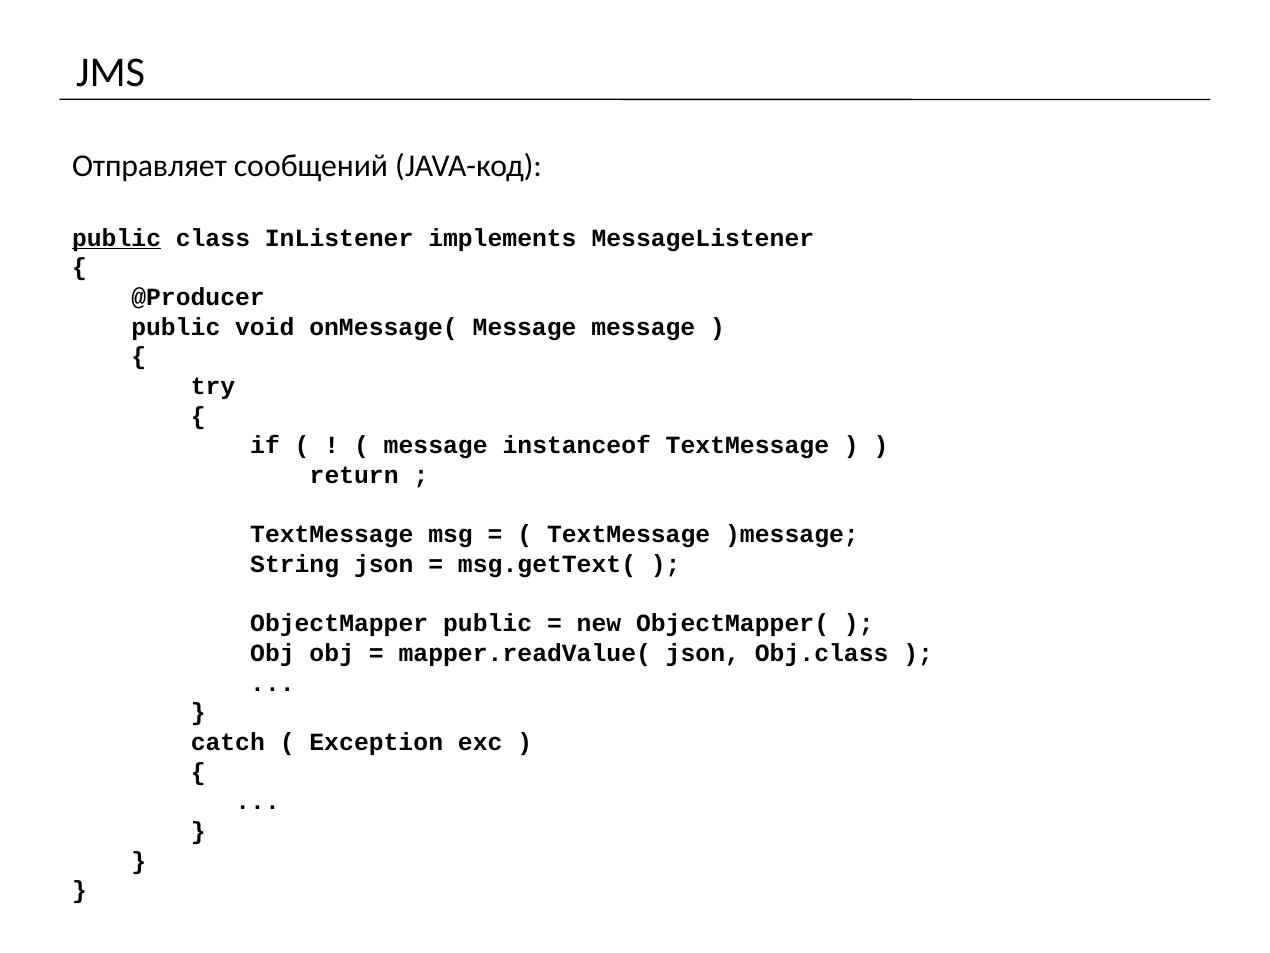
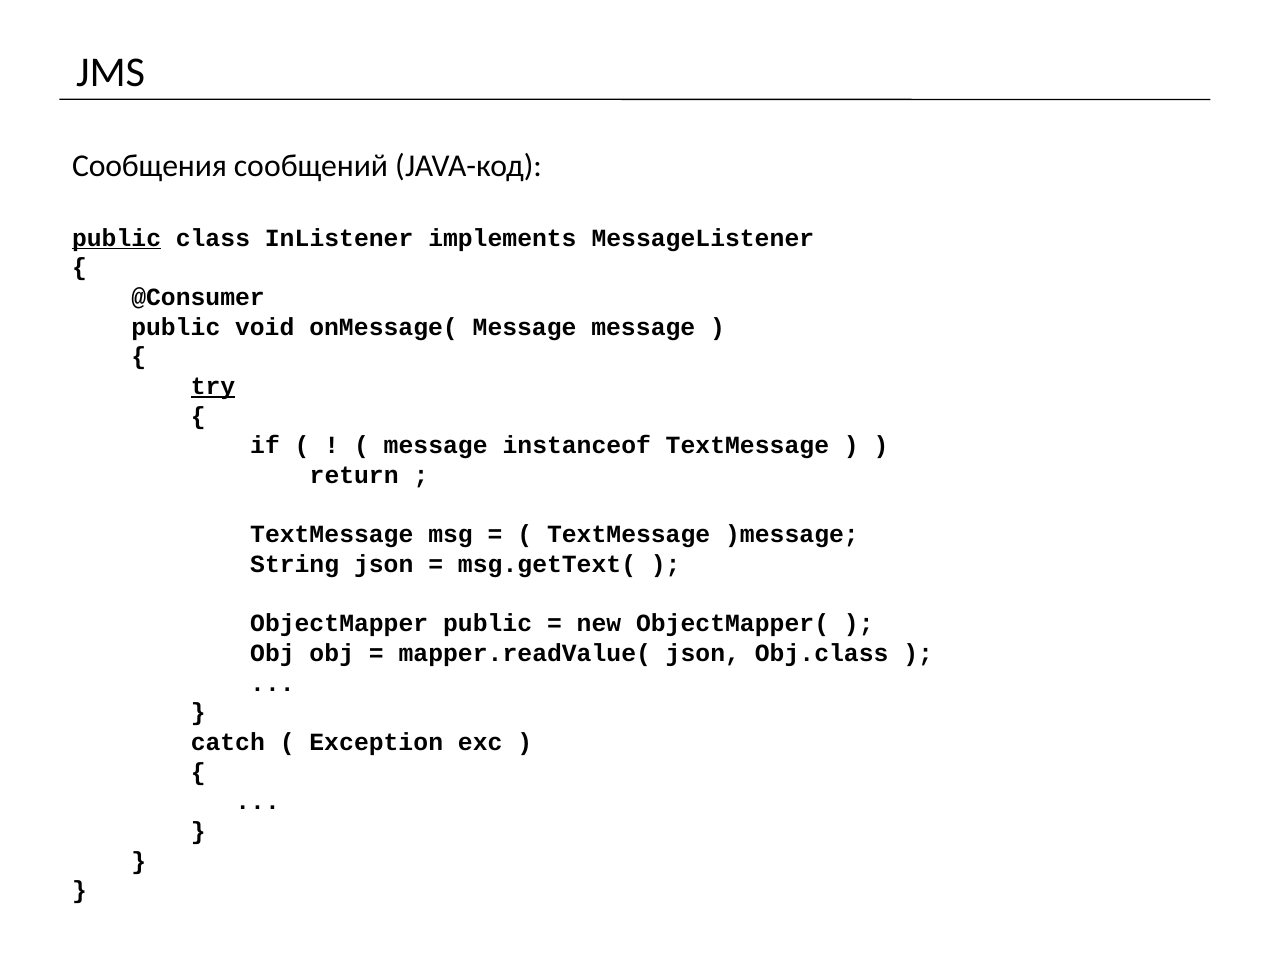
Отправляет: Отправляет -> Сообщения (149, 166)
@Producer: @Producer -> @Consumer (198, 297)
try underline: none -> present (213, 386)
